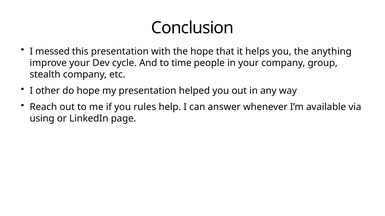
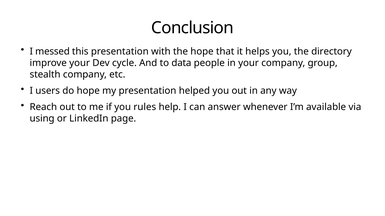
anything: anything -> directory (331, 51)
time: time -> data (181, 63)
other: other -> users (48, 91)
